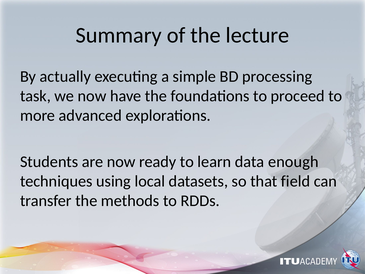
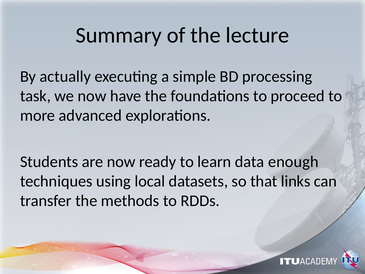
field: field -> links (296, 181)
